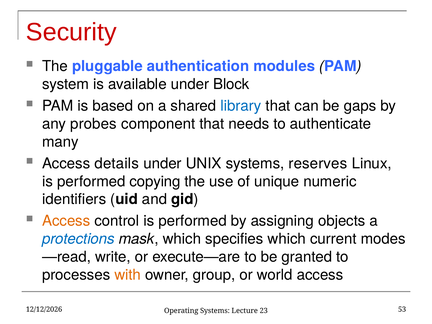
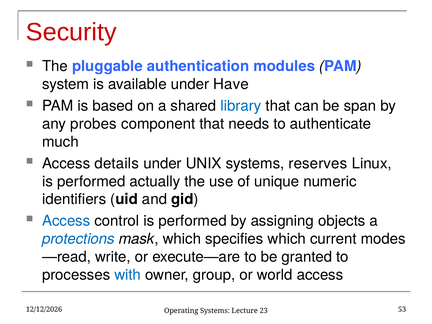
Block: Block -> Have (231, 84)
gaps: gaps -> span (360, 106)
many: many -> much (60, 142)
copying: copying -> actually (155, 181)
Access colour: orange -> blue (66, 221)
with colour: orange -> blue (128, 275)
